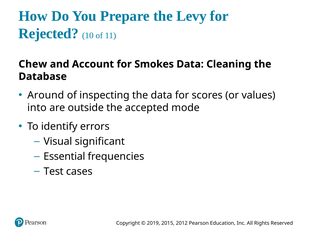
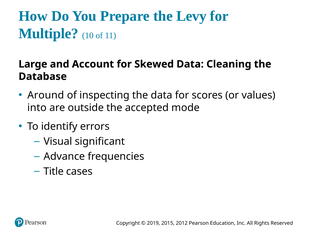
Rejected: Rejected -> Multiple (49, 34)
Chew: Chew -> Large (33, 64)
Smokes: Smokes -> Skewed (154, 64)
Essential: Essential -> Advance (64, 156)
Test: Test -> Title (54, 171)
